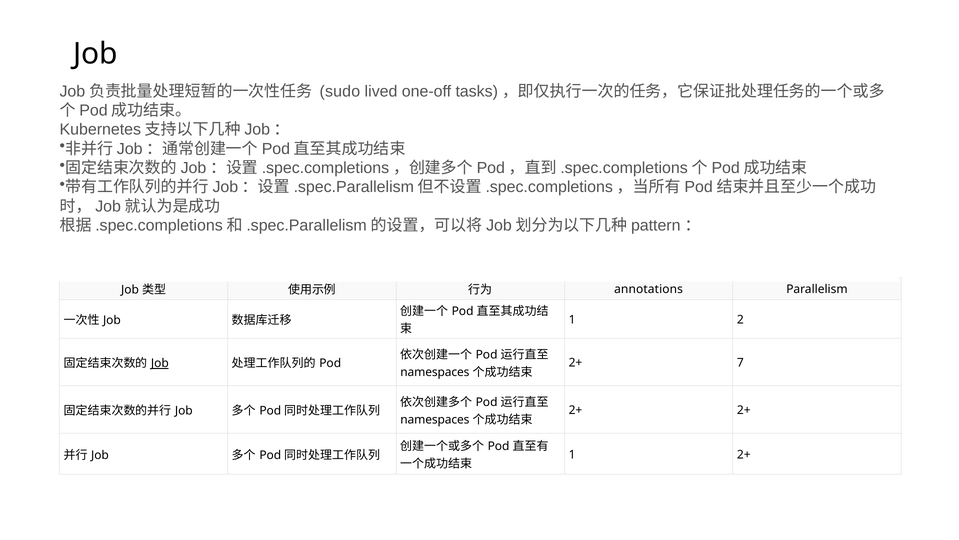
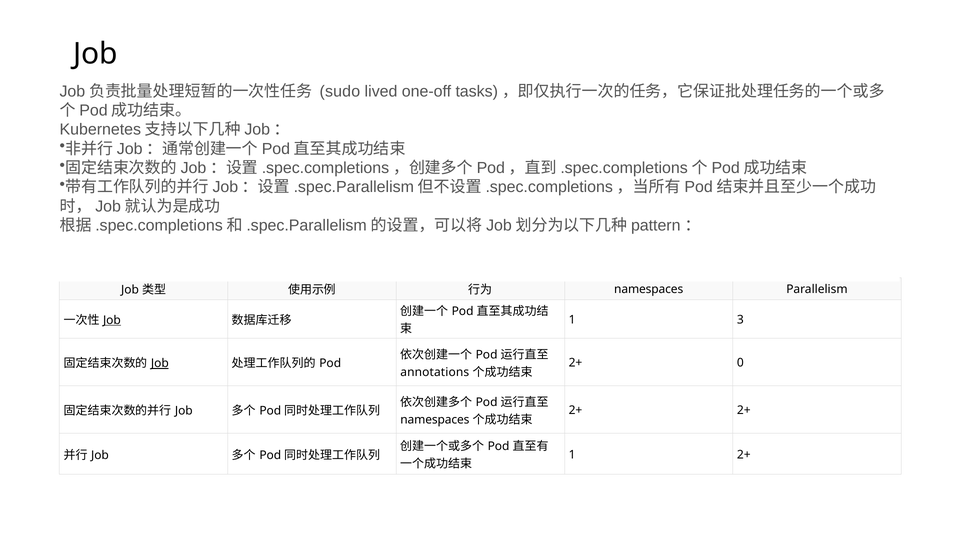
annotations: annotations -> namespaces (649, 289)
Job underline: none -> present (112, 320)
2: 2 -> 3 (740, 319)
7: 7 -> 0 (740, 363)
namespaces: namespaces -> annotations (435, 372)
